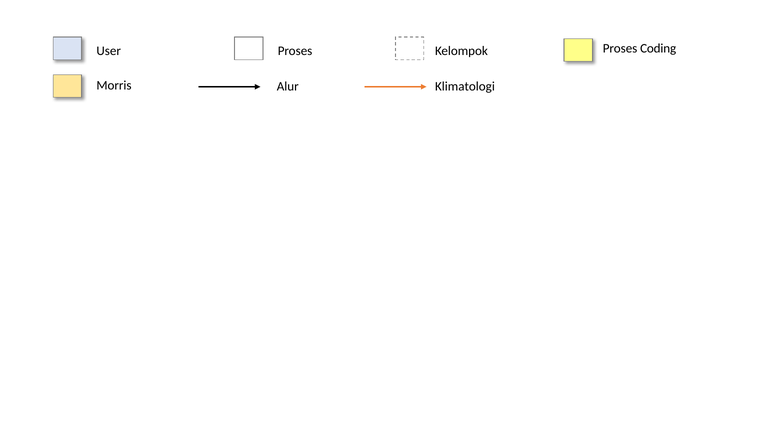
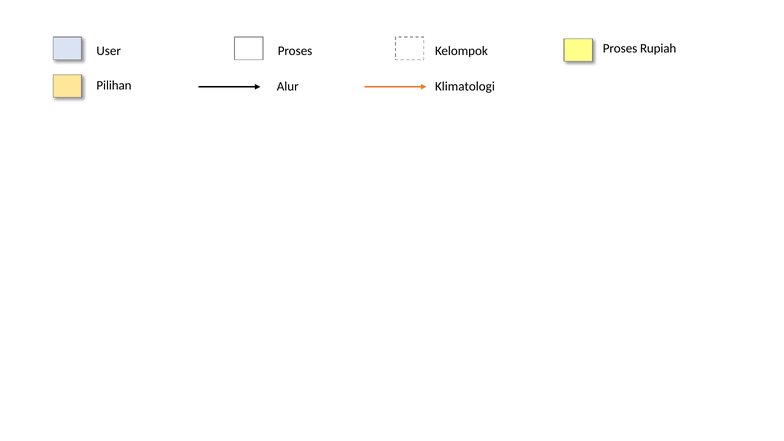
Coding: Coding -> Rupiah (658, 48)
Morris: Morris -> Pilihan (114, 86)
